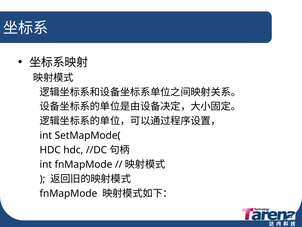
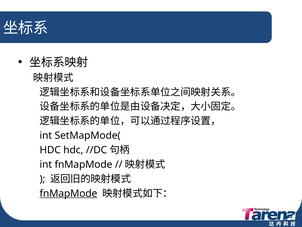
fnMapMode underline: none -> present (68, 193)
